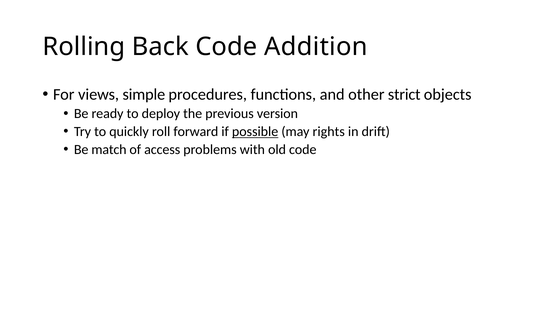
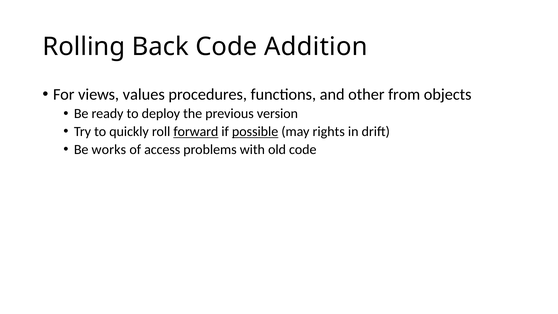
simple: simple -> values (144, 94)
strict: strict -> from (404, 94)
forward underline: none -> present (196, 132)
match: match -> works (109, 149)
